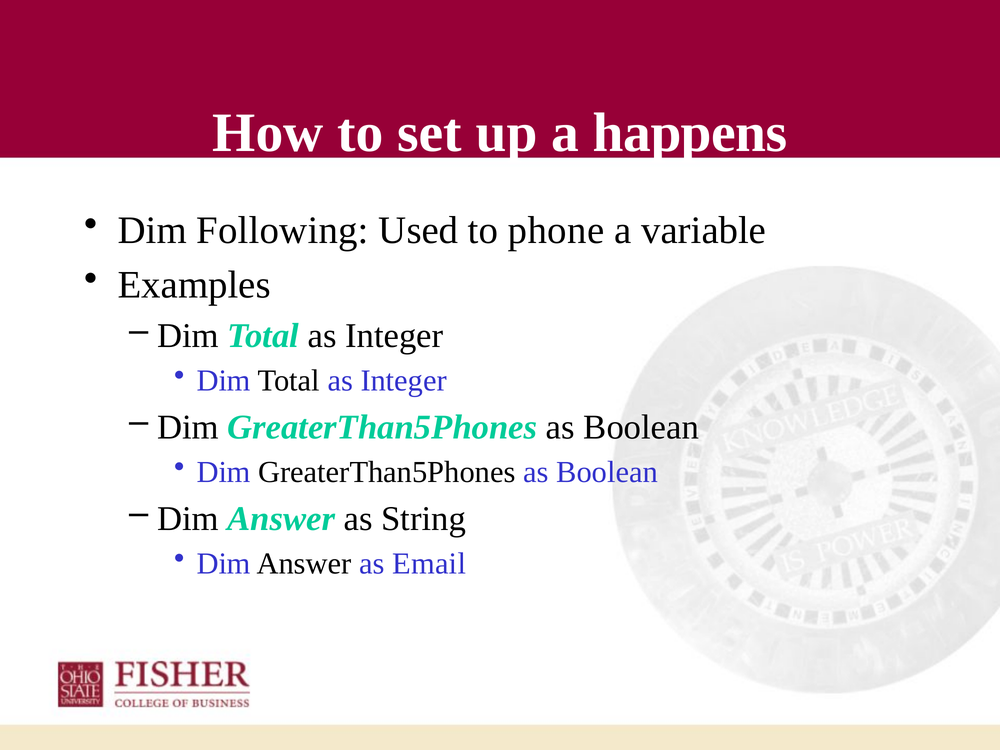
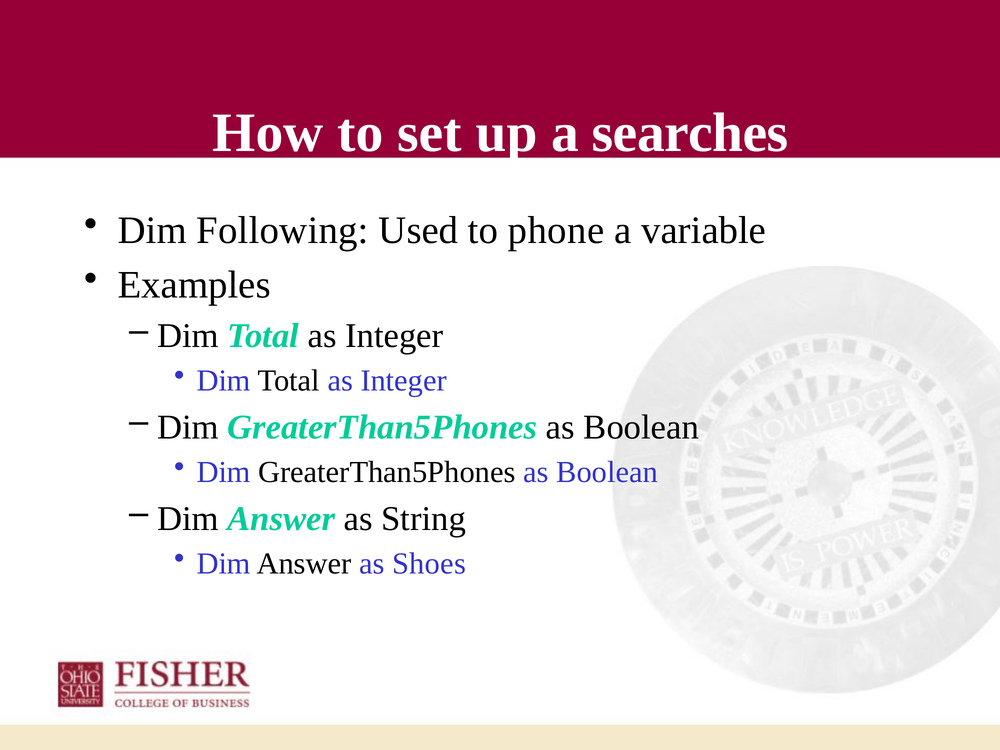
happens: happens -> searches (690, 133)
Email: Email -> Shoes (429, 564)
